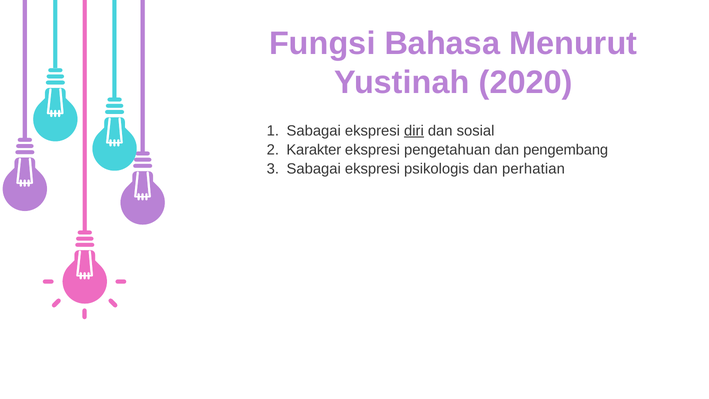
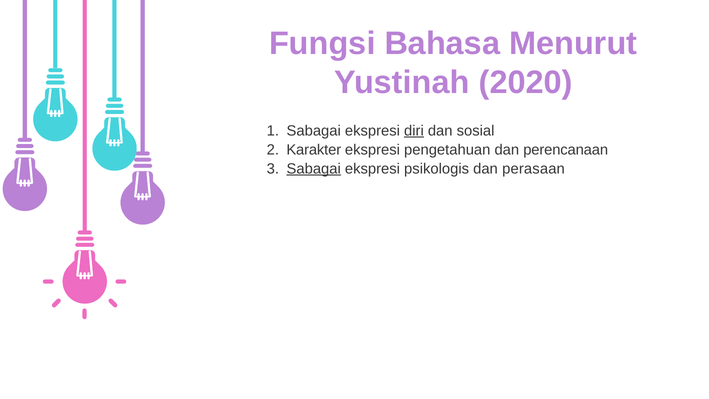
pengembang: pengembang -> perencanaan (566, 150)
Sabagai underline: none -> present (314, 169)
perhatian: perhatian -> perasaan (534, 169)
